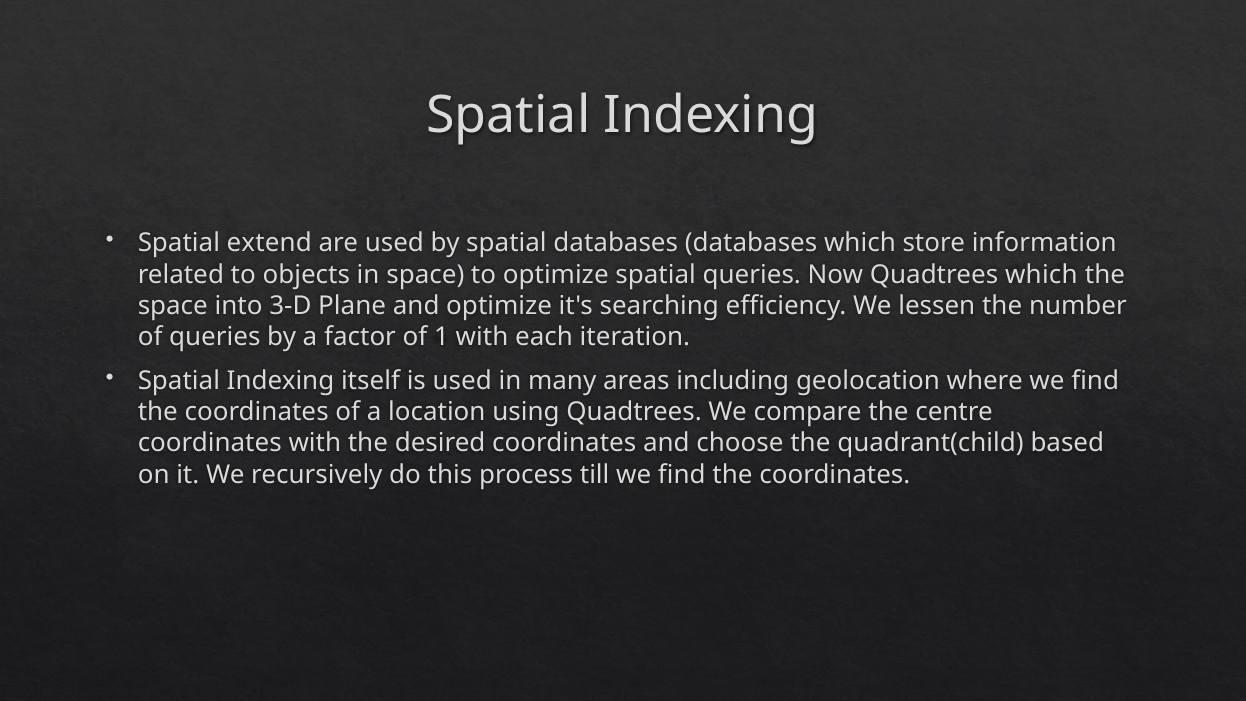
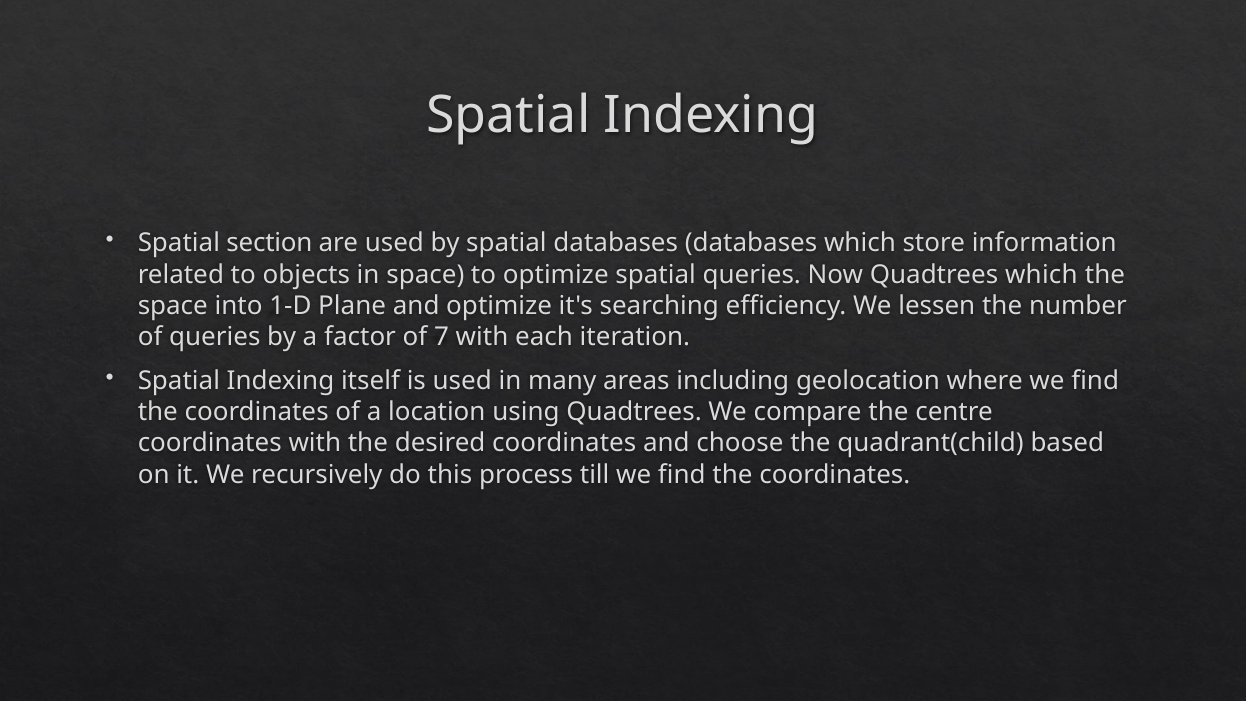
extend: extend -> section (269, 243)
3-D: 3-D -> 1-D (290, 306)
1: 1 -> 7 (442, 337)
